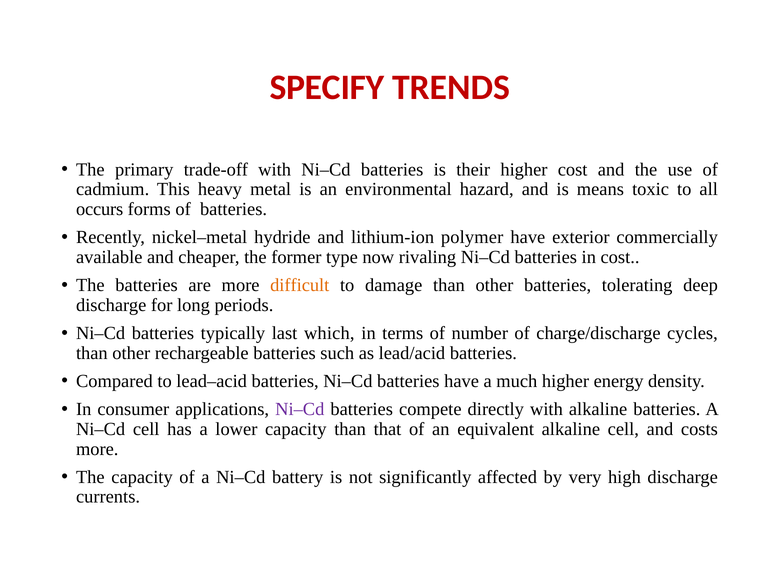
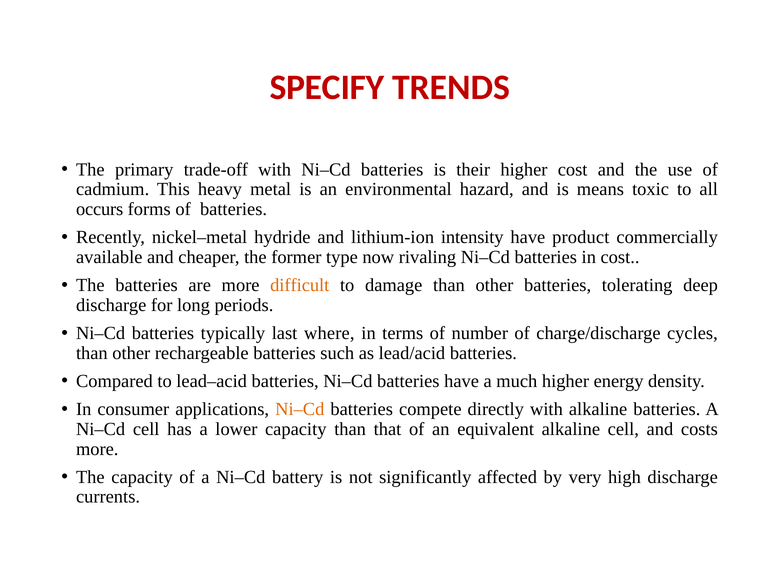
polymer: polymer -> intensity (472, 237)
exterior: exterior -> product (581, 237)
which: which -> where (329, 333)
Ni–Cd colour: purple -> orange (300, 409)
